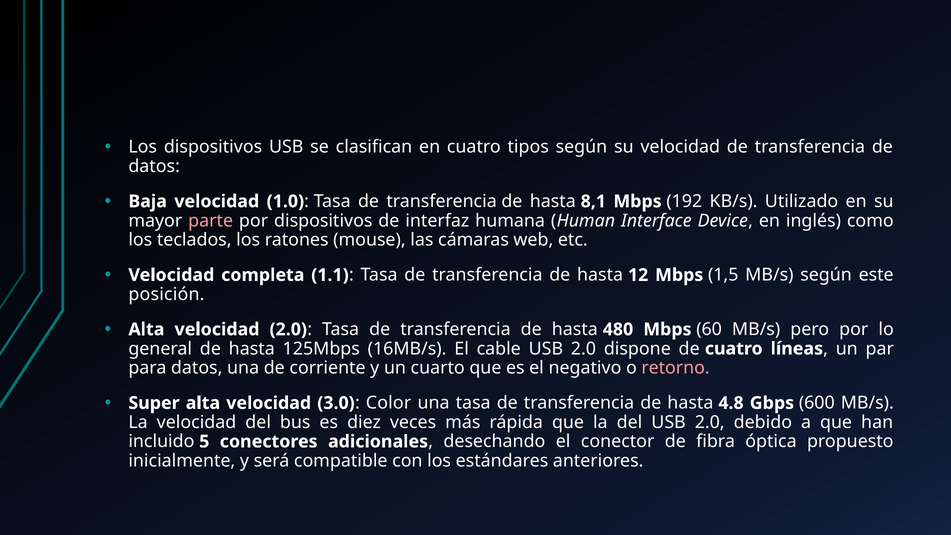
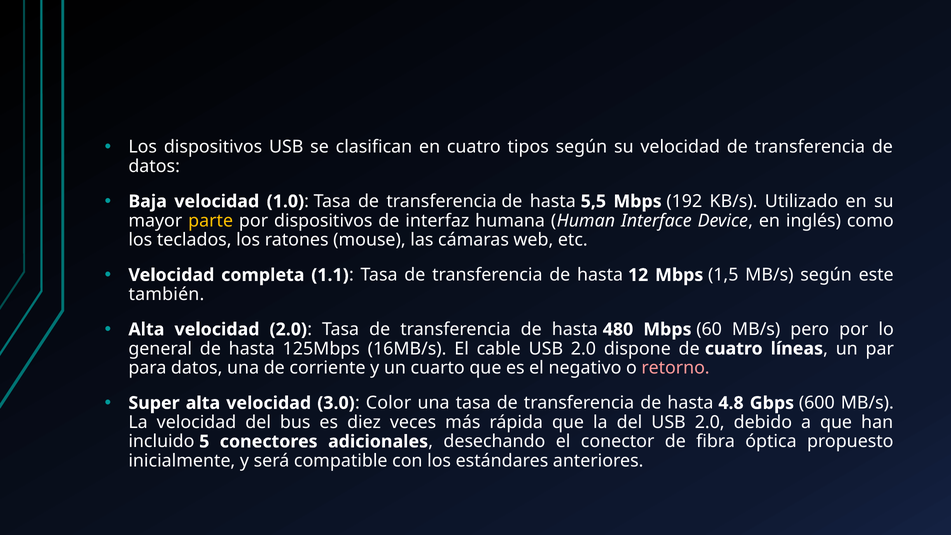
8,1: 8,1 -> 5,5 (593, 201)
parte colour: pink -> yellow (211, 221)
posición: posición -> también (166, 294)
